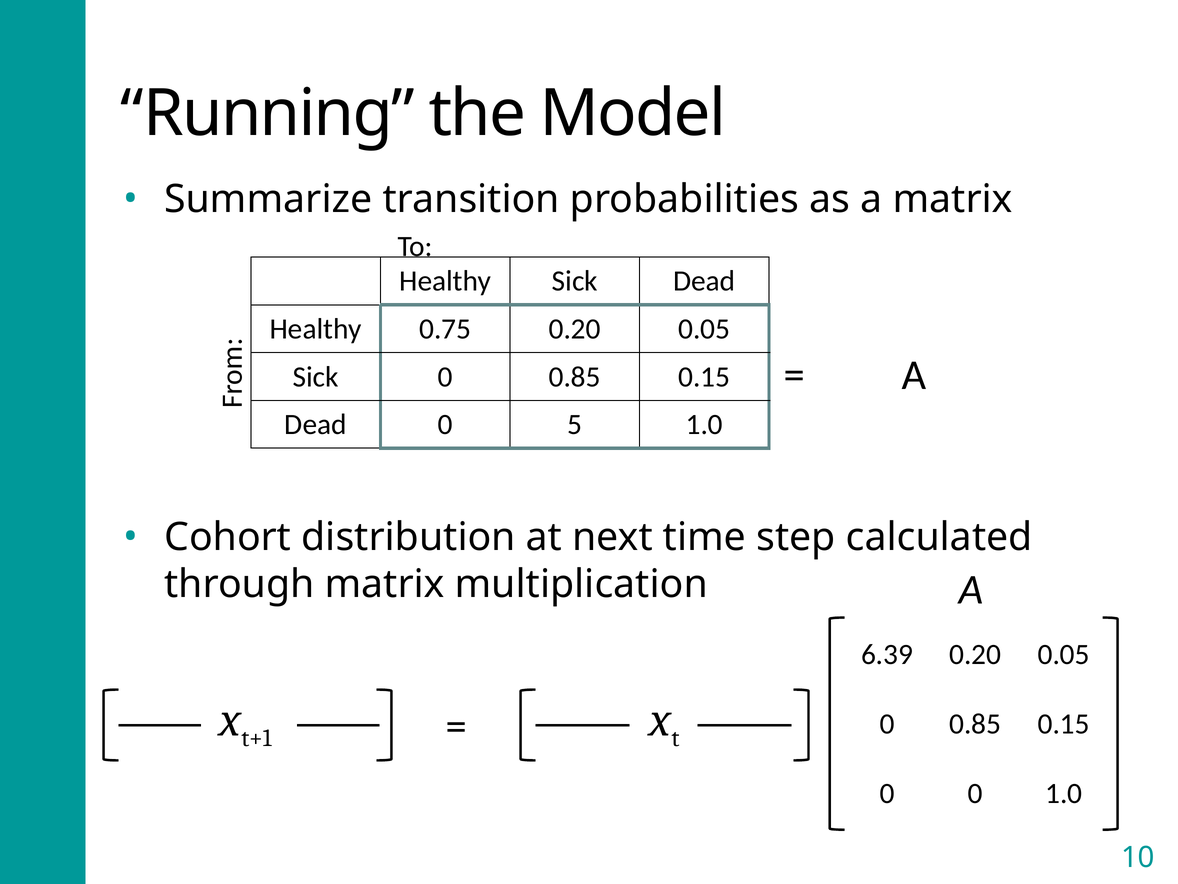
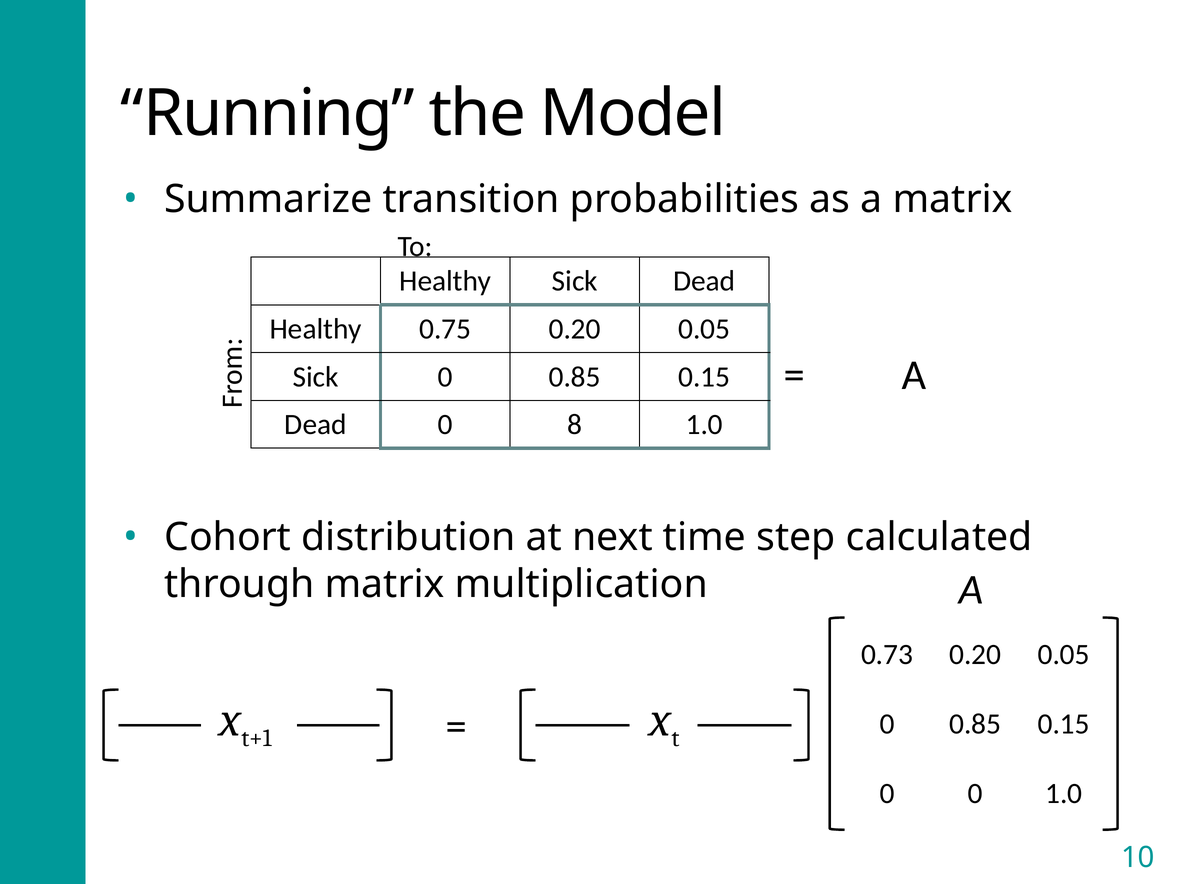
5: 5 -> 8 (575, 424)
6.39: 6.39 -> 0.73 (887, 654)
